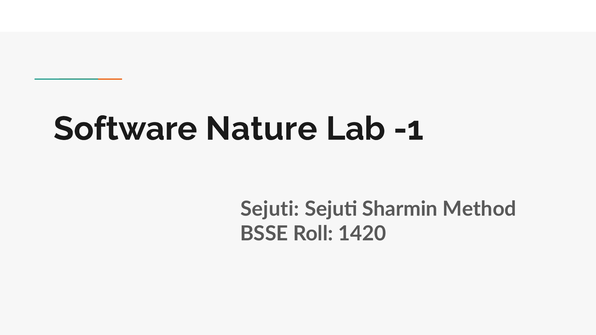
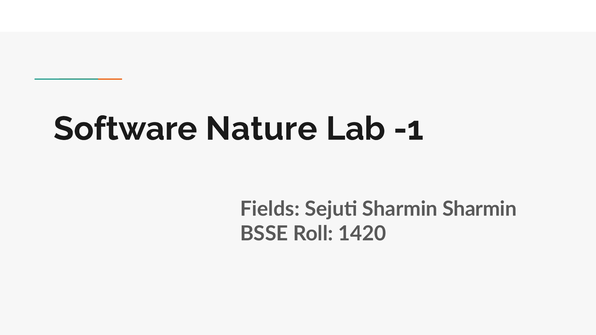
Sejuti: Sejuti -> Fields (270, 209)
Sharmin Method: Method -> Sharmin (480, 209)
